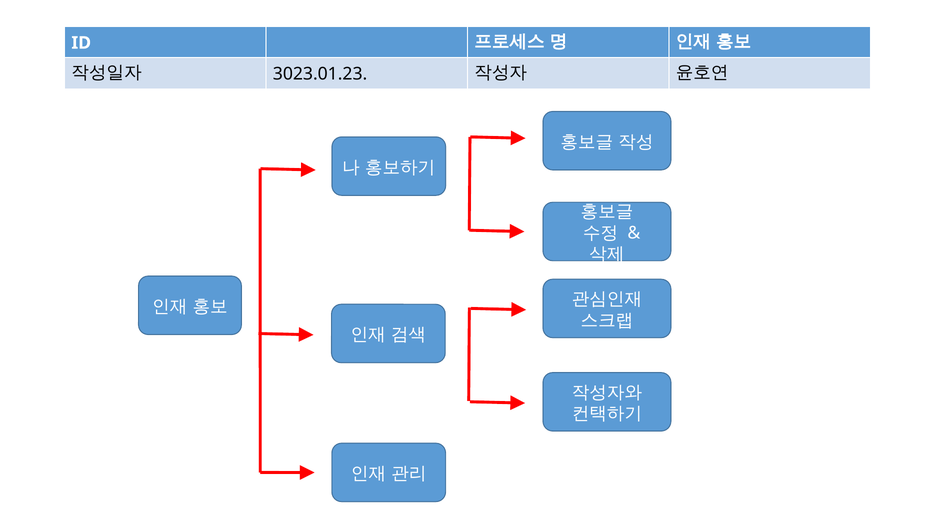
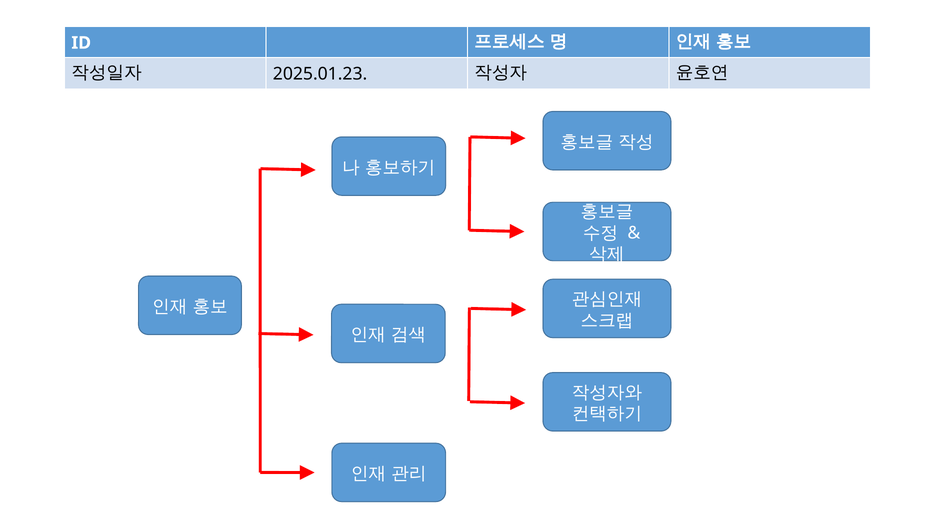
3023.01.23: 3023.01.23 -> 2025.01.23 (320, 74)
